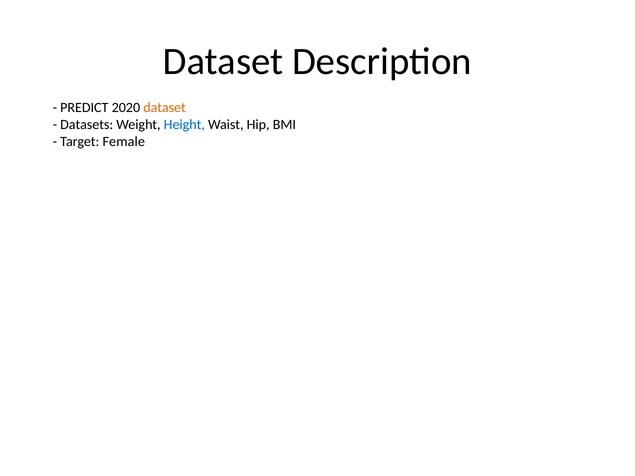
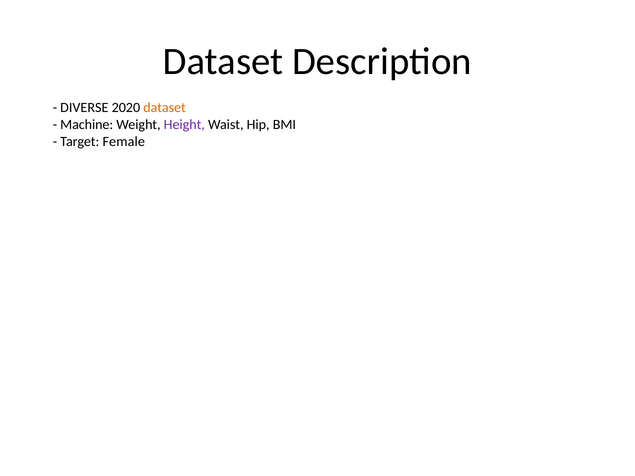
PREDICT: PREDICT -> DIVERSE (84, 108)
Datasets: Datasets -> Machine (87, 125)
Height colour: blue -> purple (184, 125)
